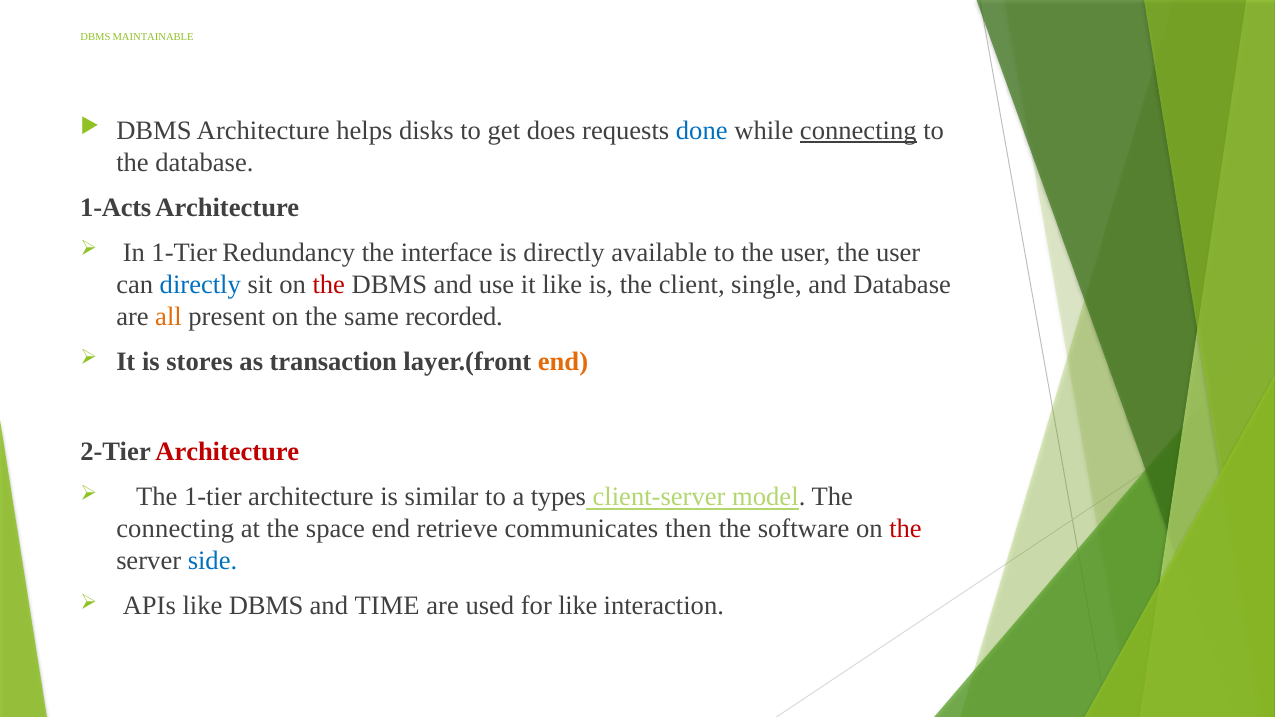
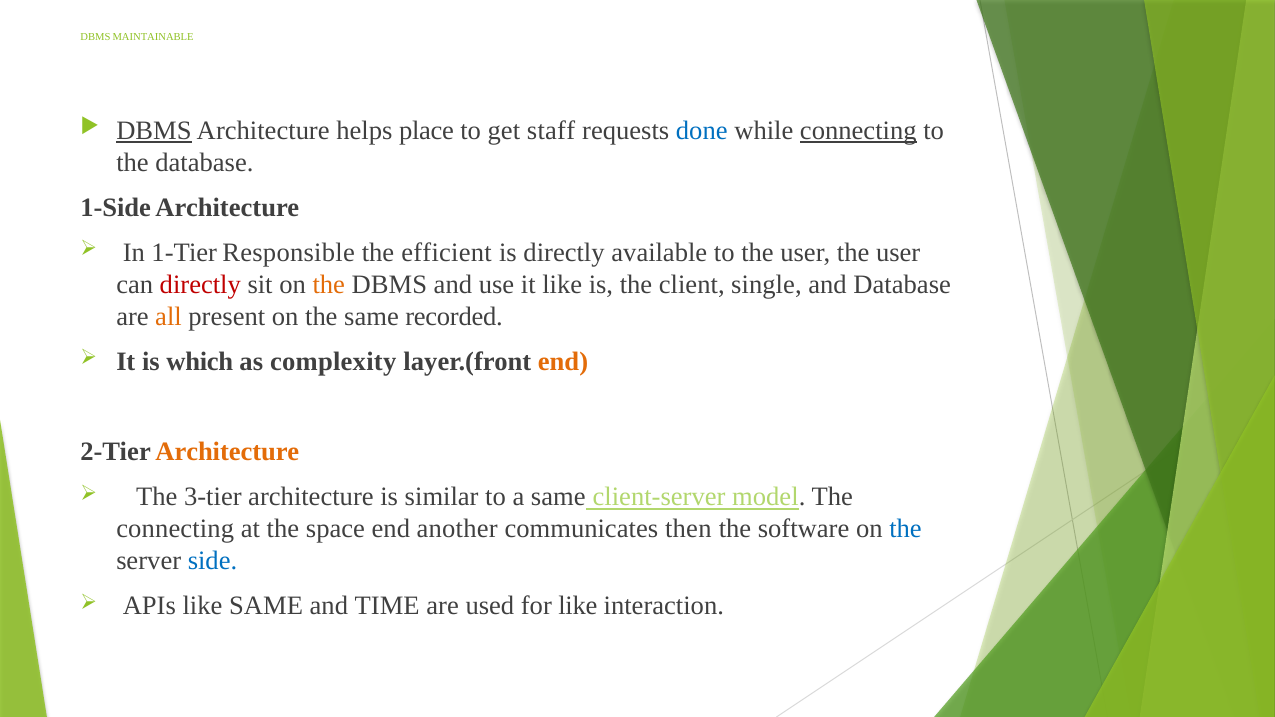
DBMS underline: none -> present (154, 131)
disks: disks -> place (427, 131)
does: does -> staff (551, 131)
1-Acts: 1-Acts -> 1-Side (116, 208)
Redundancy: Redundancy -> Responsible (289, 253)
interface: interface -> efficient (447, 253)
directly colour: blue -> red (200, 285)
the colour: red -> orange (329, 285)
stores: stores -> which (200, 362)
transaction: transaction -> complexity (333, 362)
Architecture colour: red -> orange (227, 452)
The 1-tier: 1-tier -> 3-tier (213, 497)
a types: types -> same (558, 497)
retrieve: retrieve -> another (457, 529)
the colour: red -> blue (906, 529)
like DBMS: DBMS -> SAME (266, 606)
